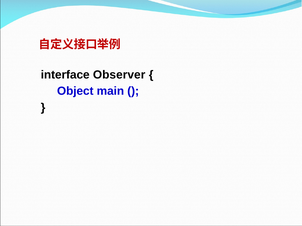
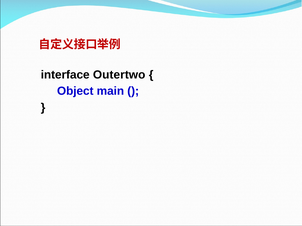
Observer: Observer -> Outertwo (119, 75)
